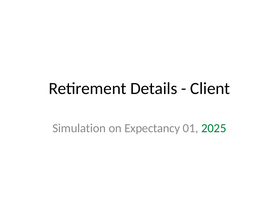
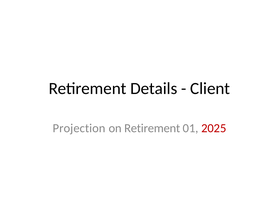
Simulation: Simulation -> Projection (79, 128)
on Expectancy: Expectancy -> Retirement (152, 128)
2025 colour: green -> red (214, 128)
